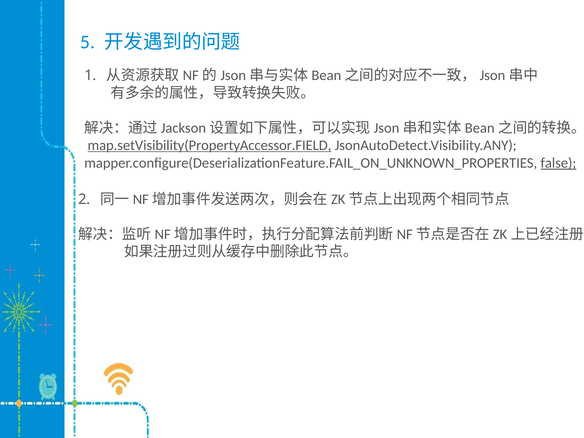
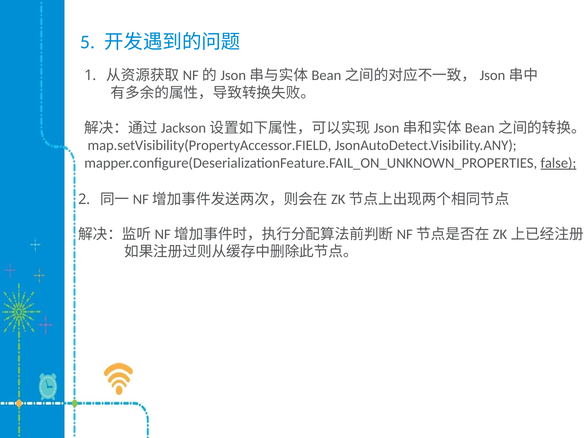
map.setVisibility(PropertyAccessor.FIELD underline: present -> none (209, 145)
